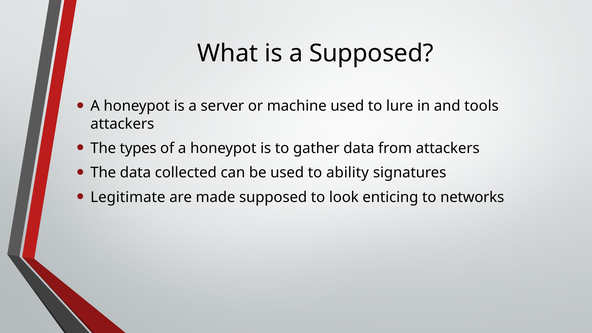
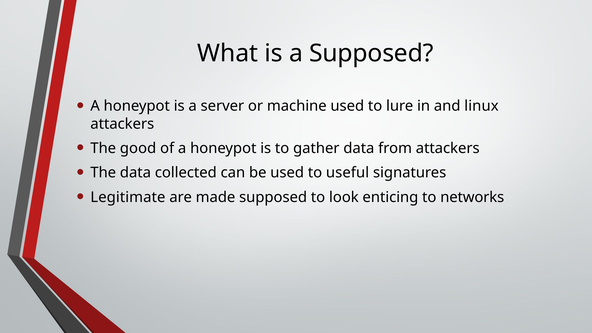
tools: tools -> linux (481, 106)
types: types -> good (138, 148)
ability: ability -> useful (348, 173)
